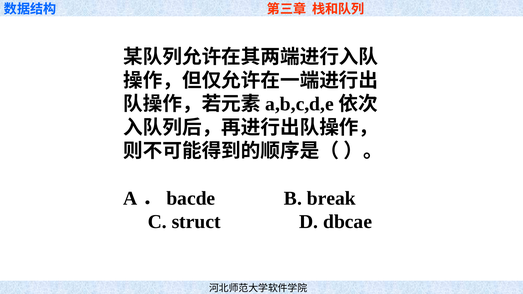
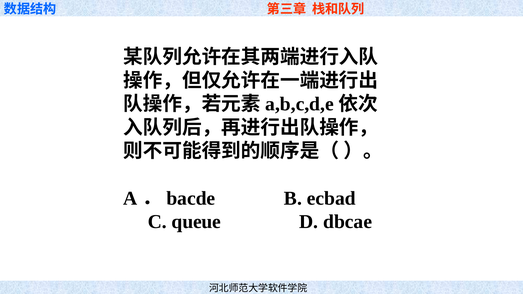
break: break -> ecbad (331, 198)
struct: struct -> queue (196, 222)
